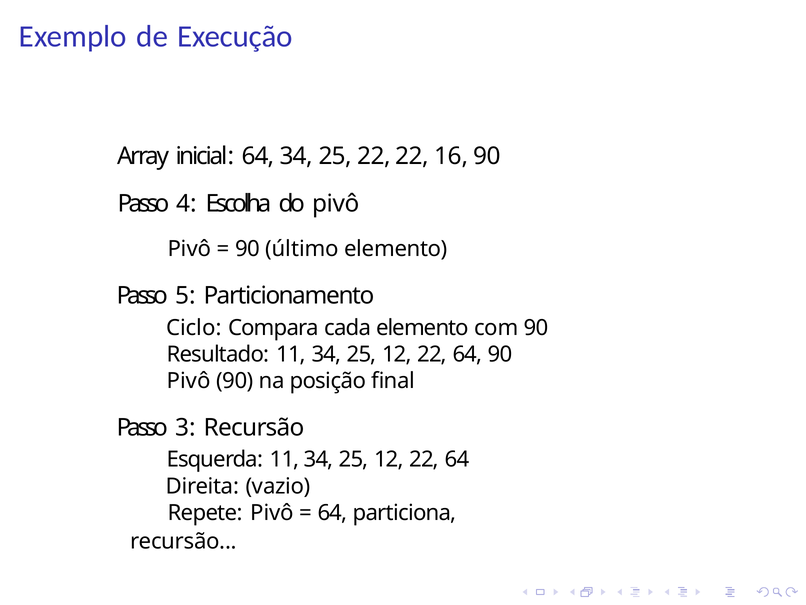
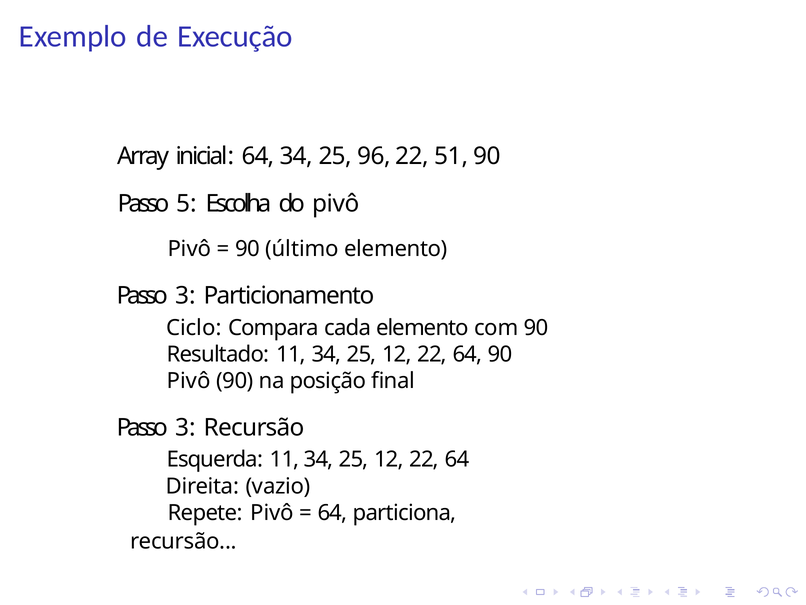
25 22: 22 -> 96 (374, 156)
16: 16 -> 51 (451, 156)
4: 4 -> 5 (187, 204)
5: 5 -> 3 (185, 296)
